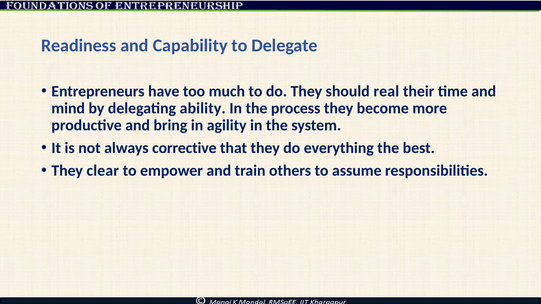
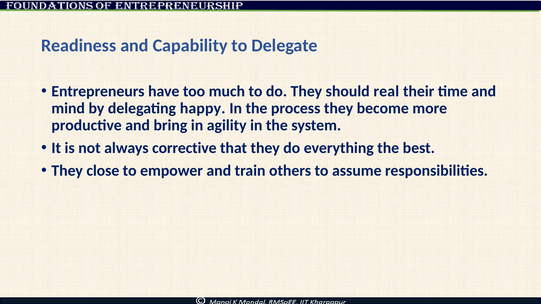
ability: ability -> happy (203, 108)
clear: clear -> close (103, 171)
